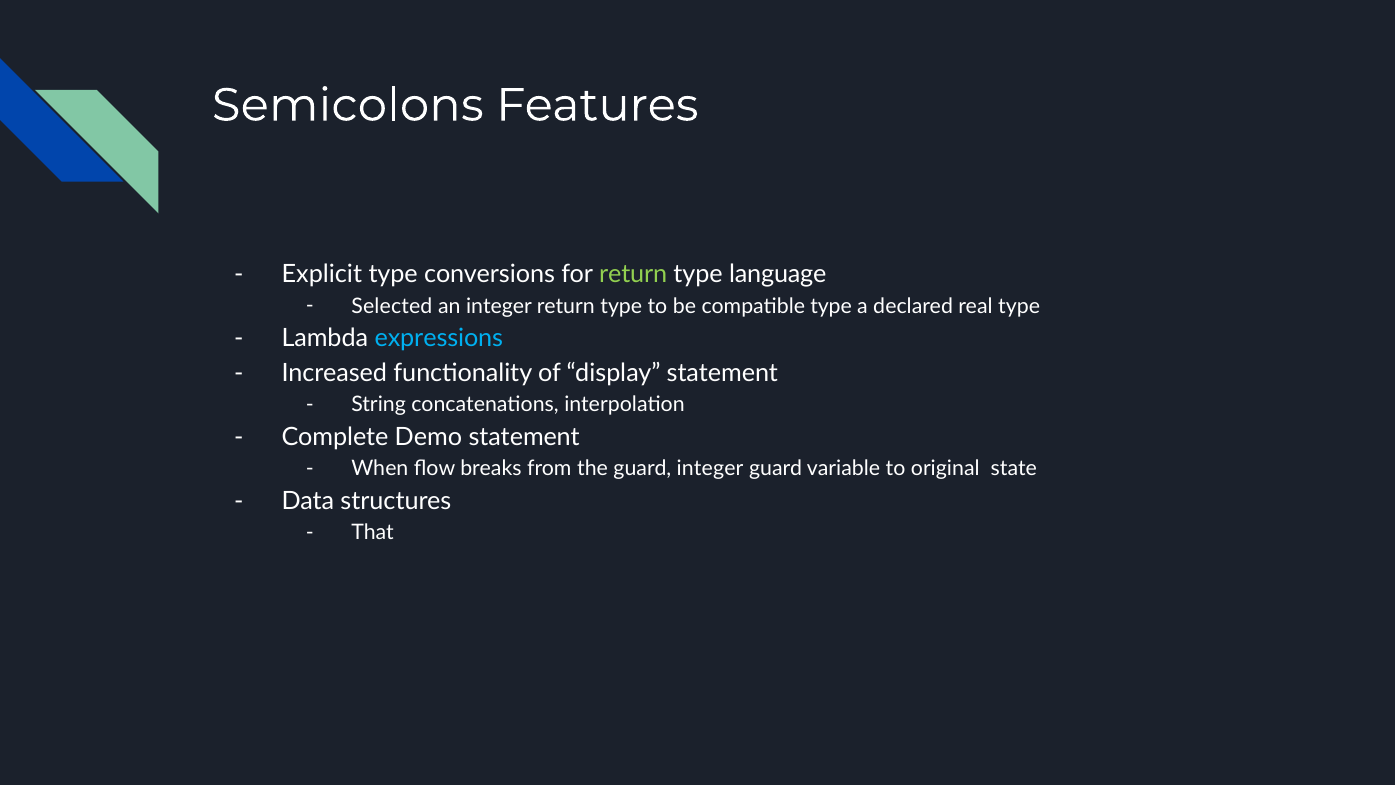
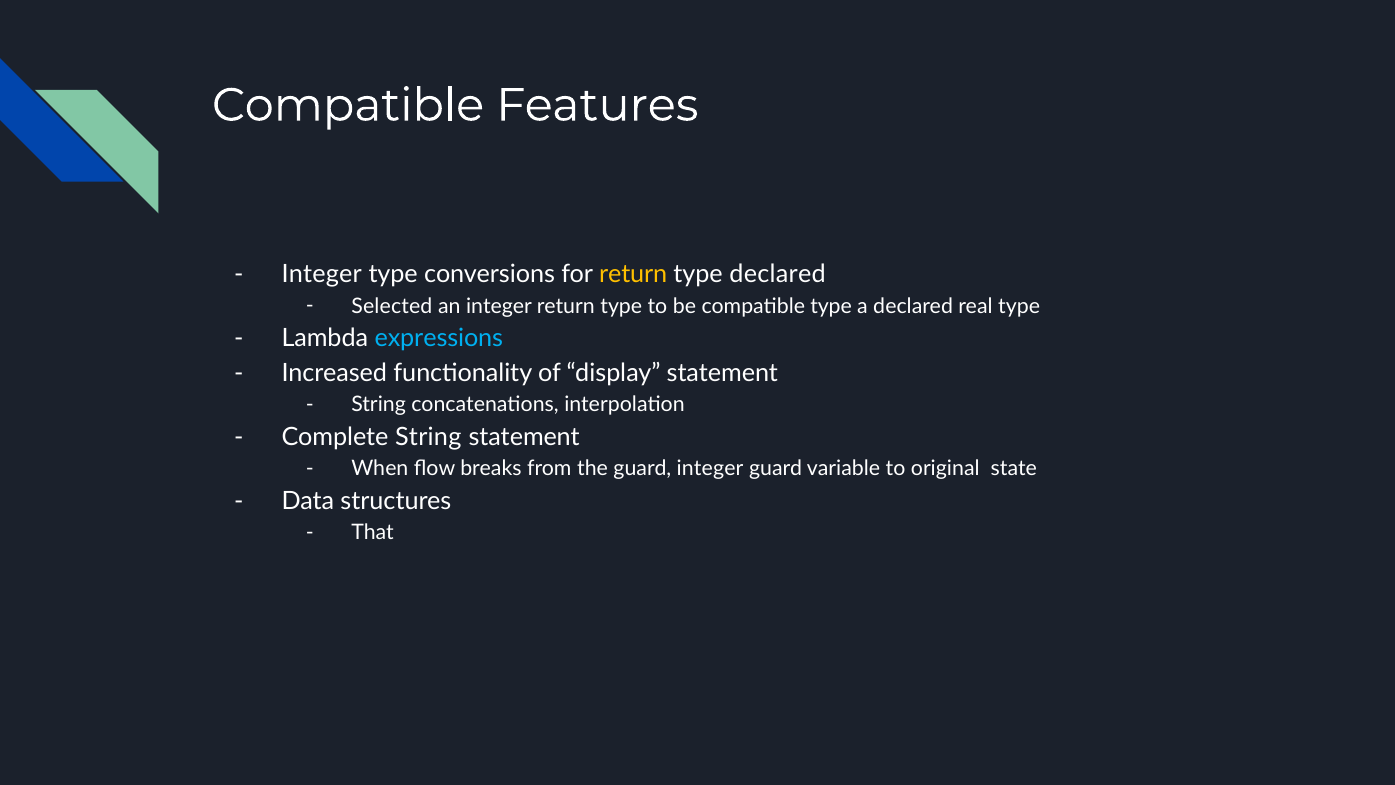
Semicolons: Semicolons -> Compatible (348, 105)
Explicit: Explicit -> Integer (322, 274)
return colour: light green -> yellow (633, 274)
type language: language -> declared (778, 274)
Complete Demo: Demo -> String (428, 437)
